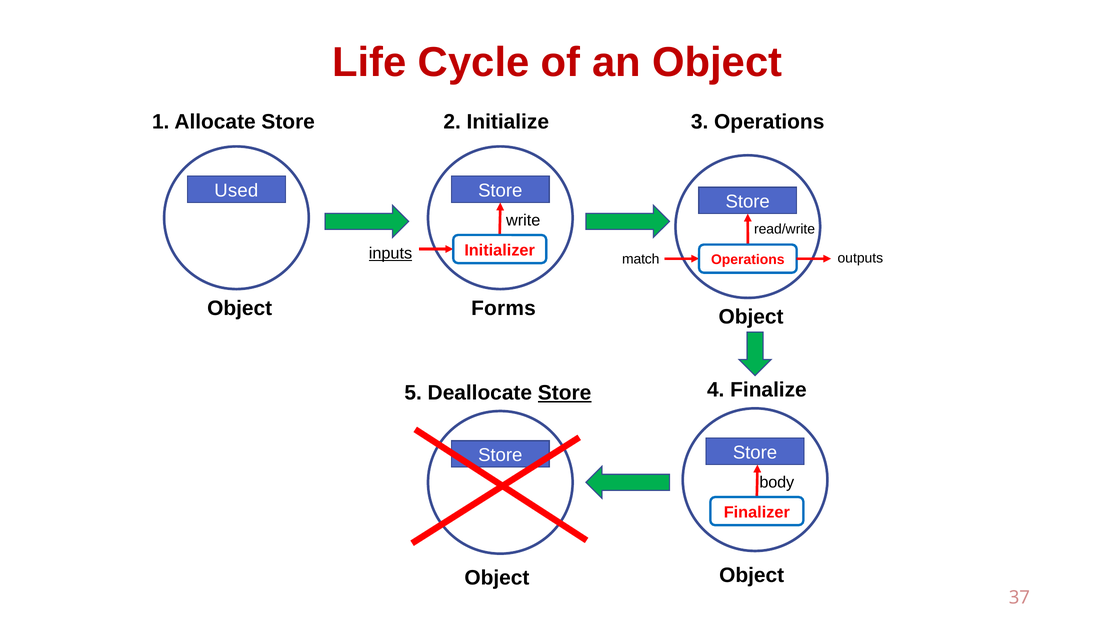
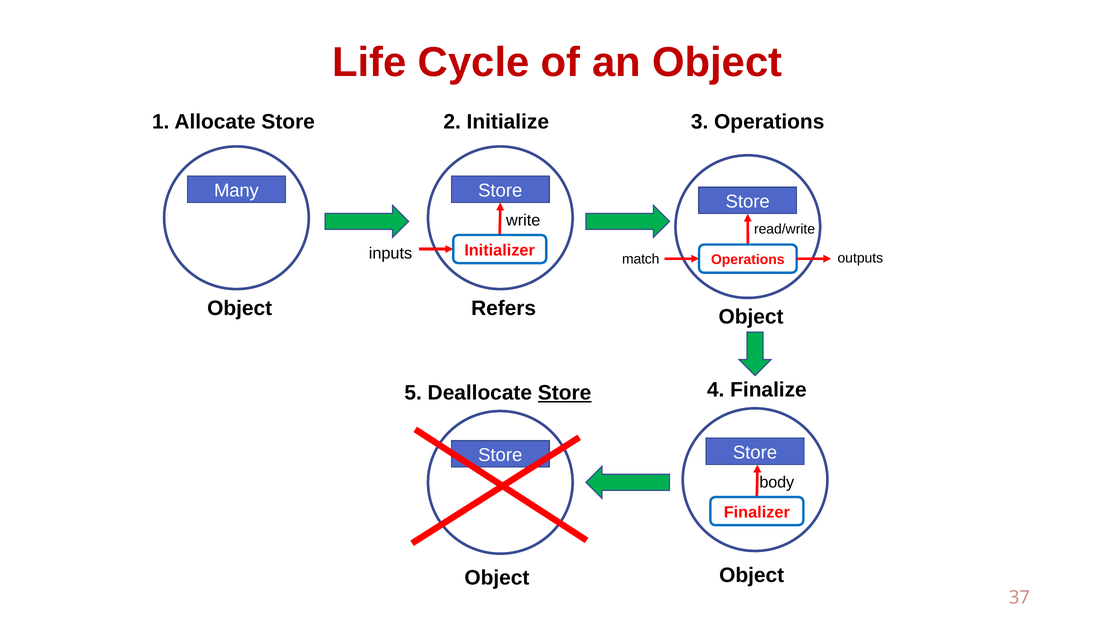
Used: Used -> Many (236, 191)
inputs underline: present -> none (390, 253)
Forms: Forms -> Refers (504, 308)
